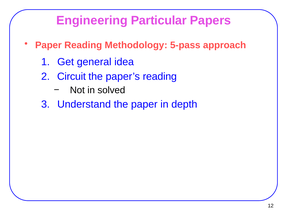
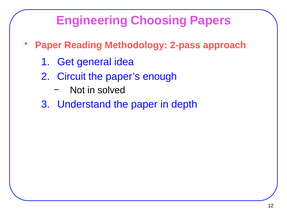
Particular: Particular -> Choosing (159, 20)
5-pass: 5-pass -> 2-pass (185, 45)
paper’s reading: reading -> enough (160, 77)
